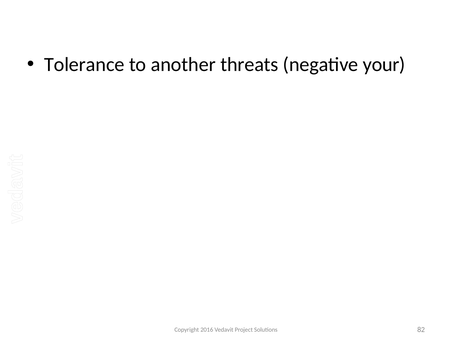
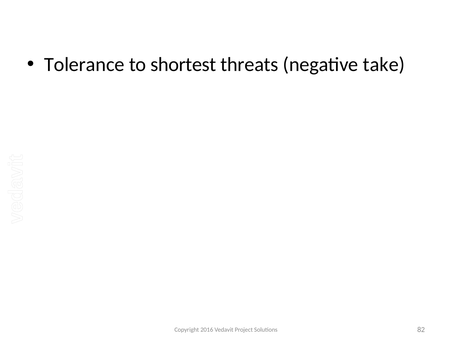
another: another -> shortest (183, 65)
your: your -> take (384, 65)
